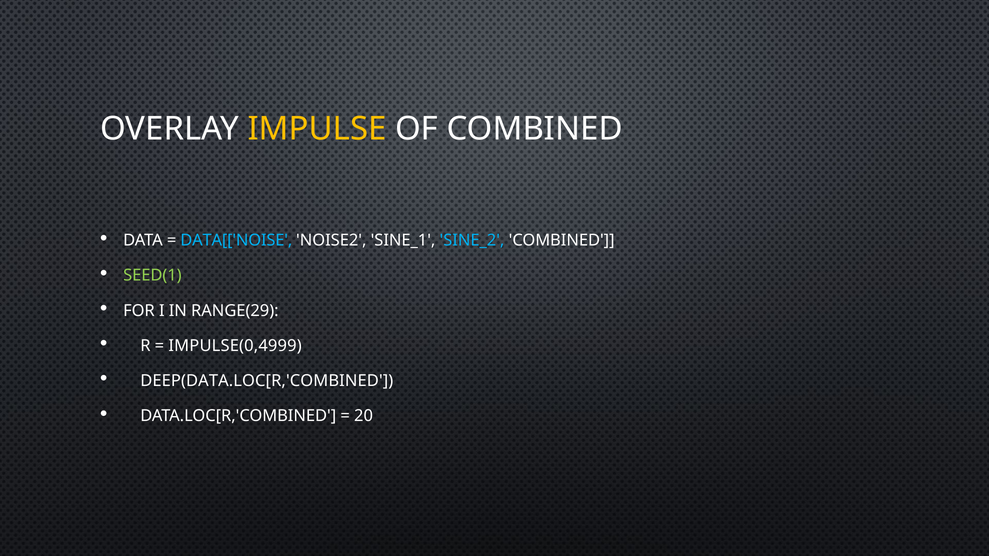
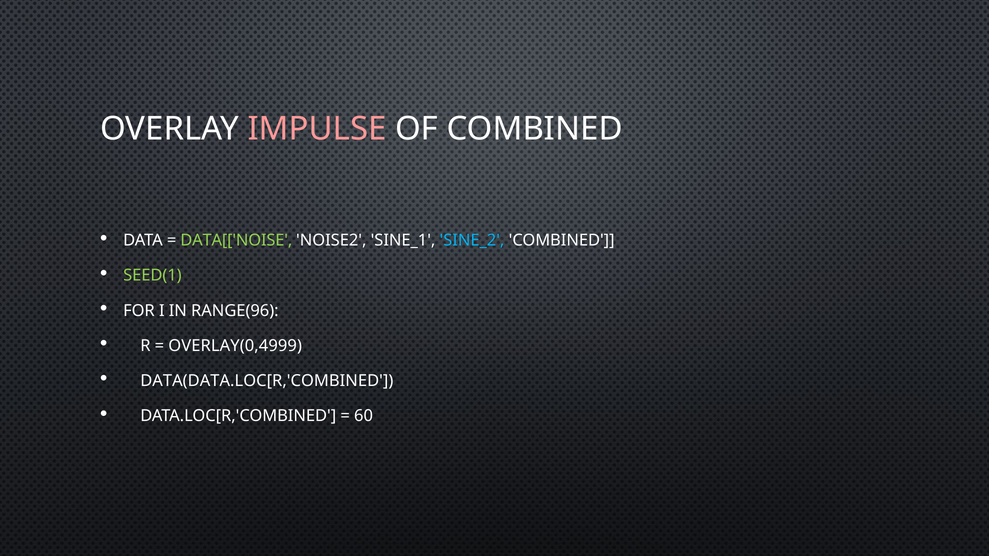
IMPULSE colour: yellow -> pink (317, 129)
DATA[['NOISE colour: light blue -> light green (236, 241)
RANGE(29: RANGE(29 -> RANGE(96 (235, 311)
IMPULSE(0,4999: IMPULSE(0,4999 -> OVERLAY(0,4999 (235, 346)
DEEP(DATA.LOC[R,'COMBINED: DEEP(DATA.LOC[R,'COMBINED -> DATA(DATA.LOC[R,'COMBINED (267, 381)
20: 20 -> 60 (364, 416)
